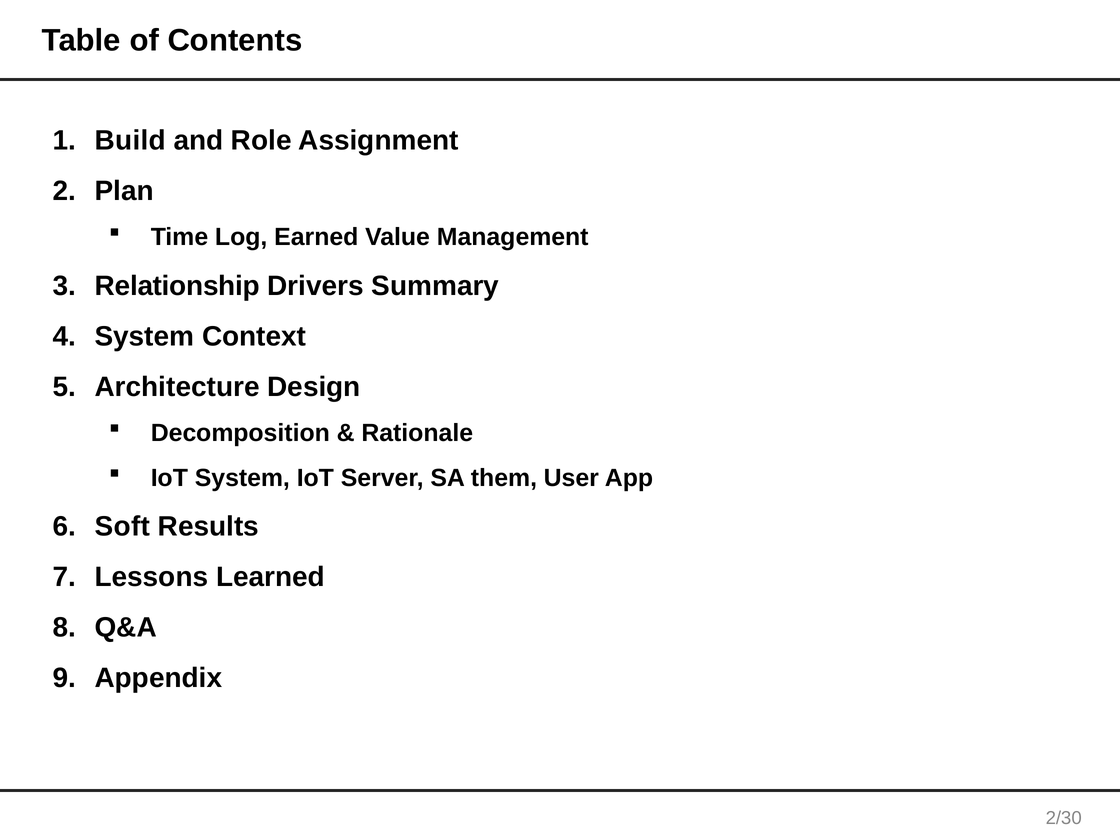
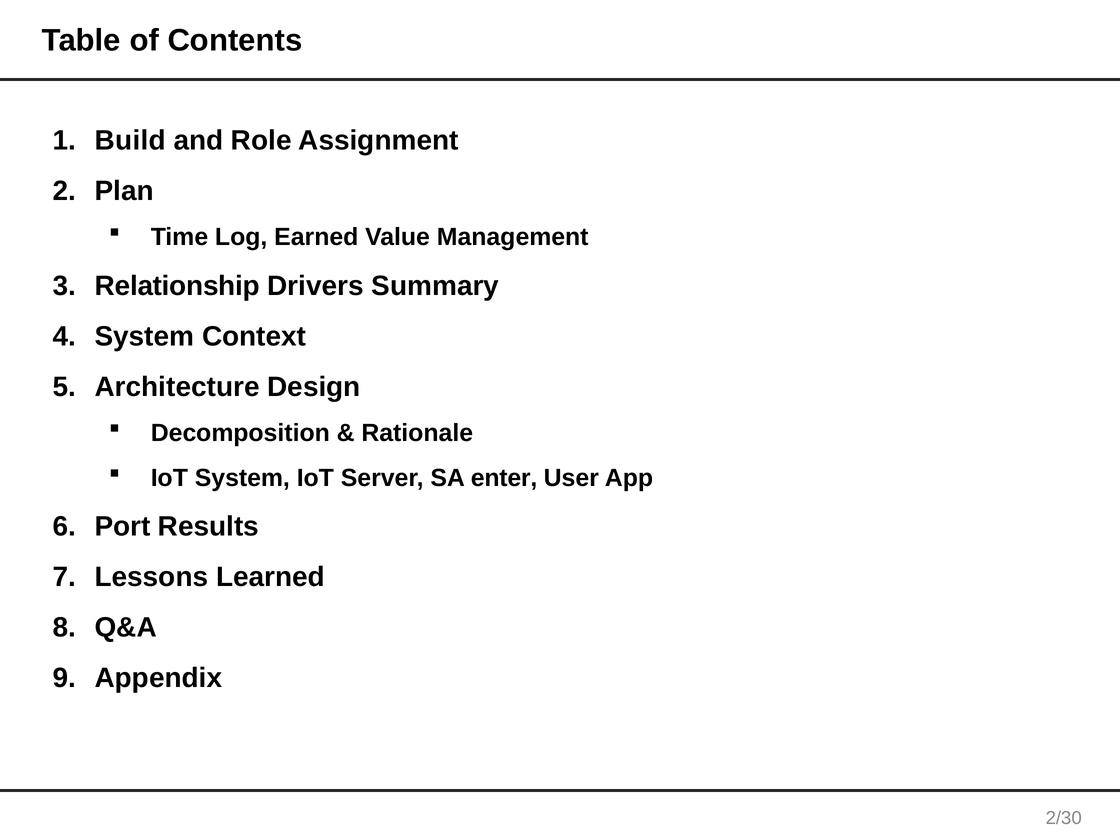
them: them -> enter (504, 478)
Soft: Soft -> Port (123, 527)
